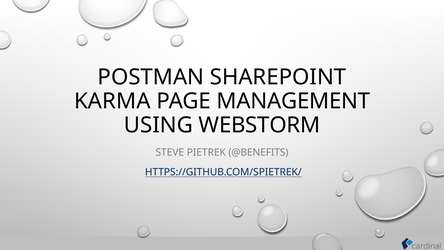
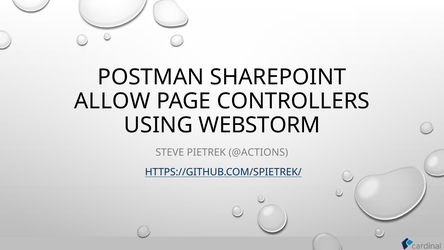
KARMA: KARMA -> ALLOW (112, 101)
MANAGEMENT: MANAGEMENT -> CONTROLLERS (293, 101)
@BENEFITS: @BENEFITS -> @ACTIONS (258, 152)
